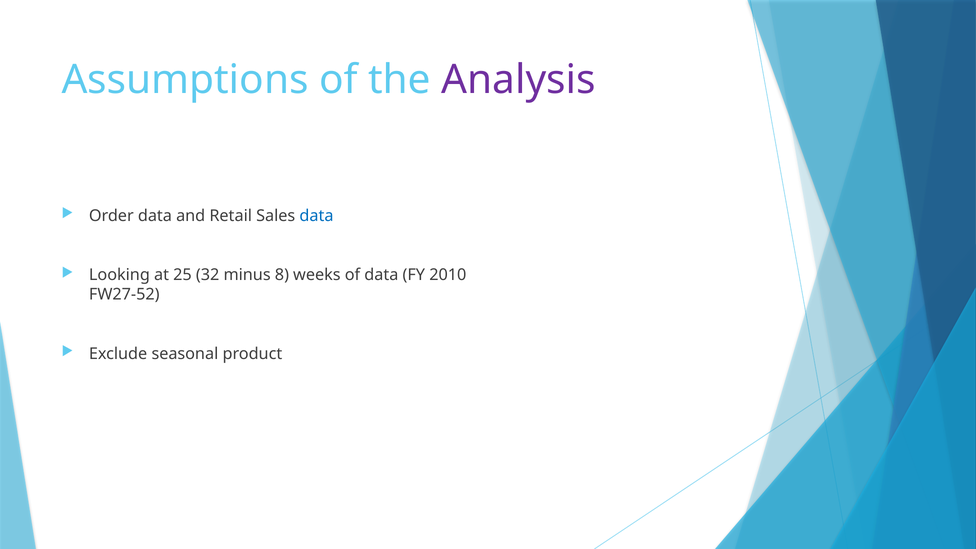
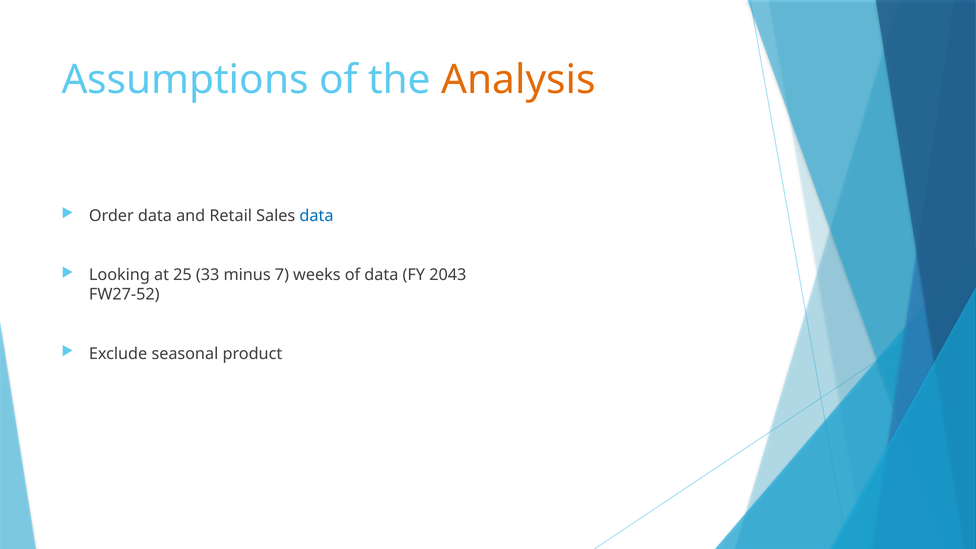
Analysis colour: purple -> orange (519, 80)
32: 32 -> 33 (208, 275)
8: 8 -> 7 (282, 275)
2010: 2010 -> 2043 (448, 275)
